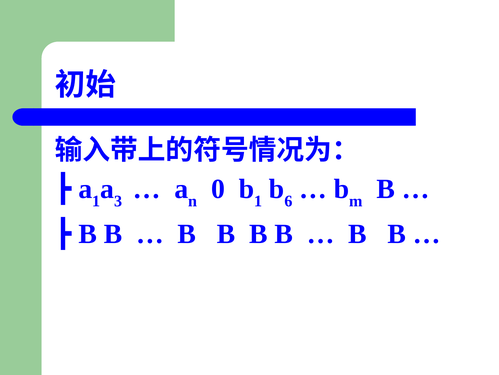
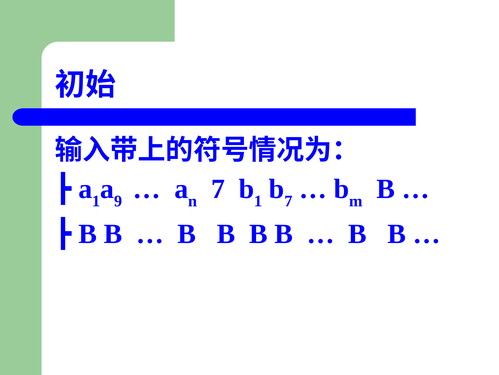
3: 3 -> 9 (118, 201)
0: 0 -> 7 (218, 189)
b 6: 6 -> 7 (288, 201)
